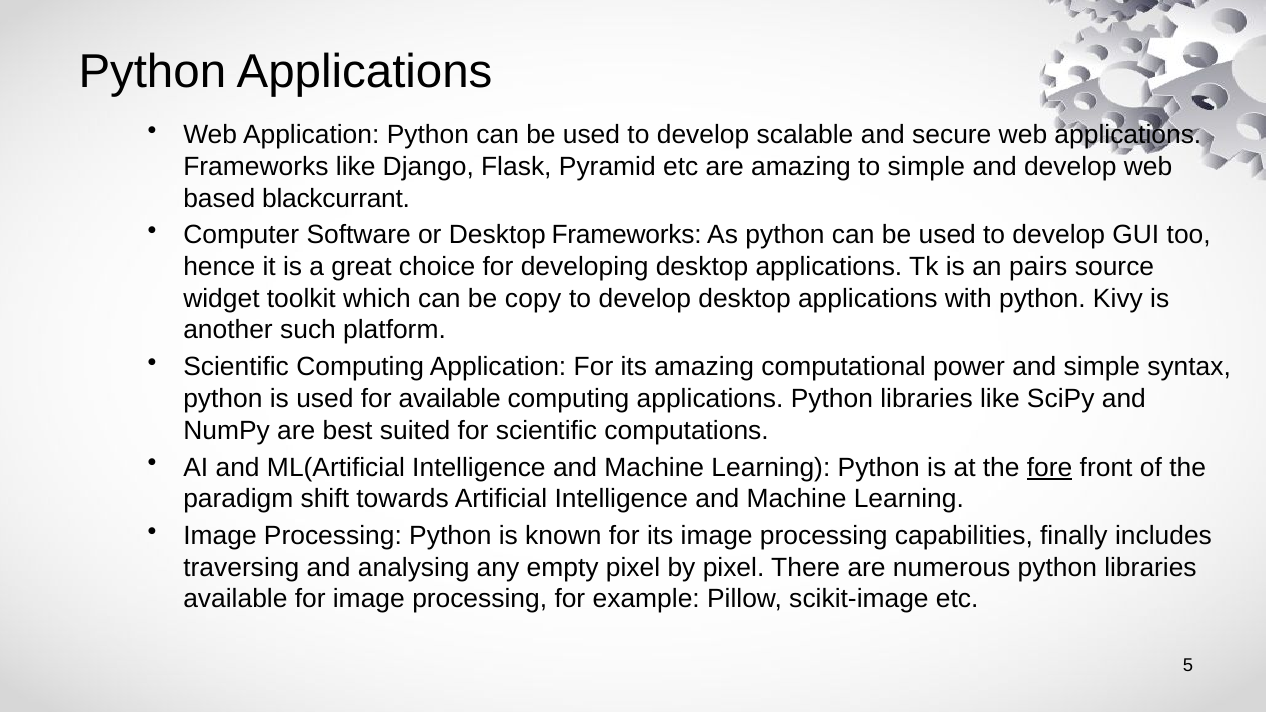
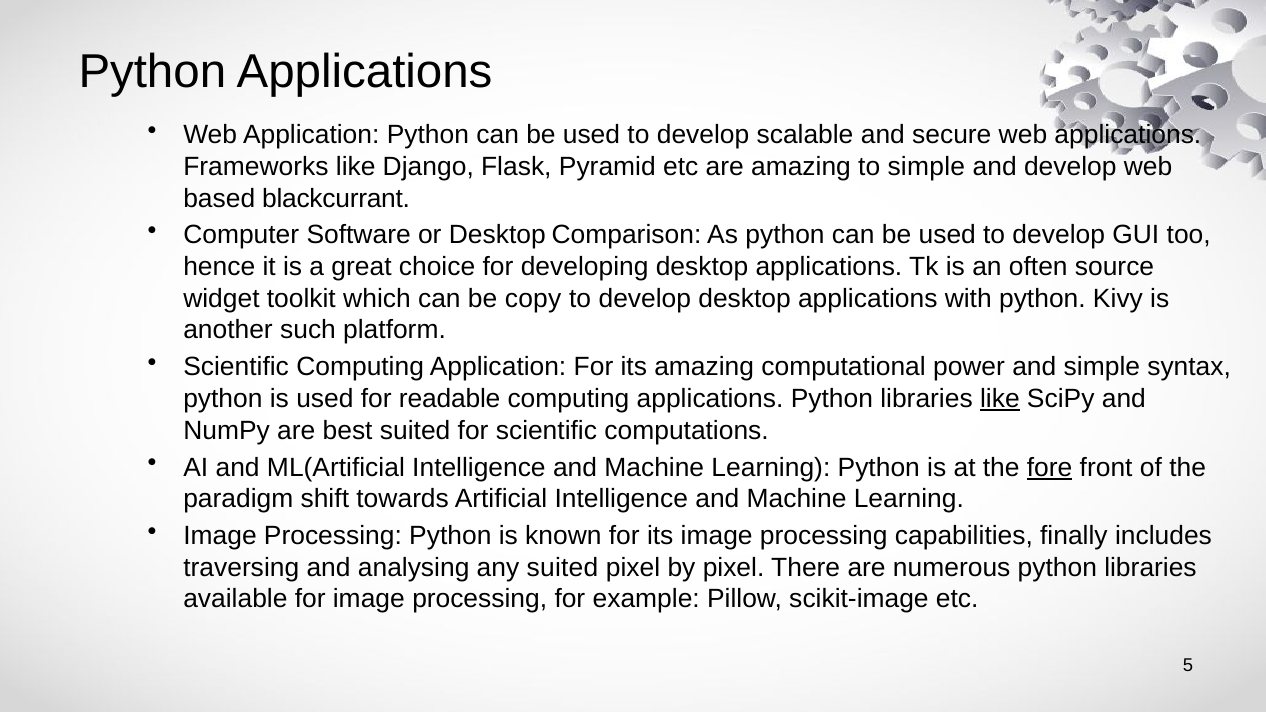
Desktop Frameworks: Frameworks -> Comparison (626, 235)
pairs: pairs -> often (1038, 267)
for available: available -> readable (450, 399)
like underline: none -> present (1000, 399)
any empty: empty -> suited (563, 568)
